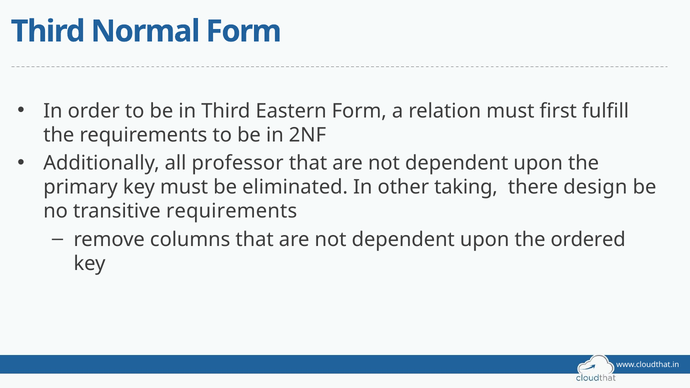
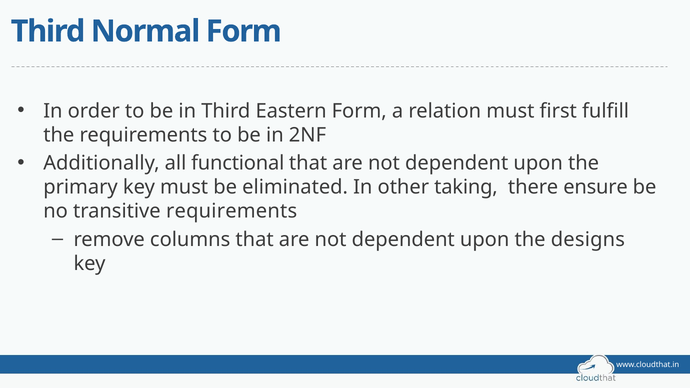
professor: professor -> functional (238, 163)
design: design -> ensure (596, 187)
ordered: ordered -> designs (588, 239)
